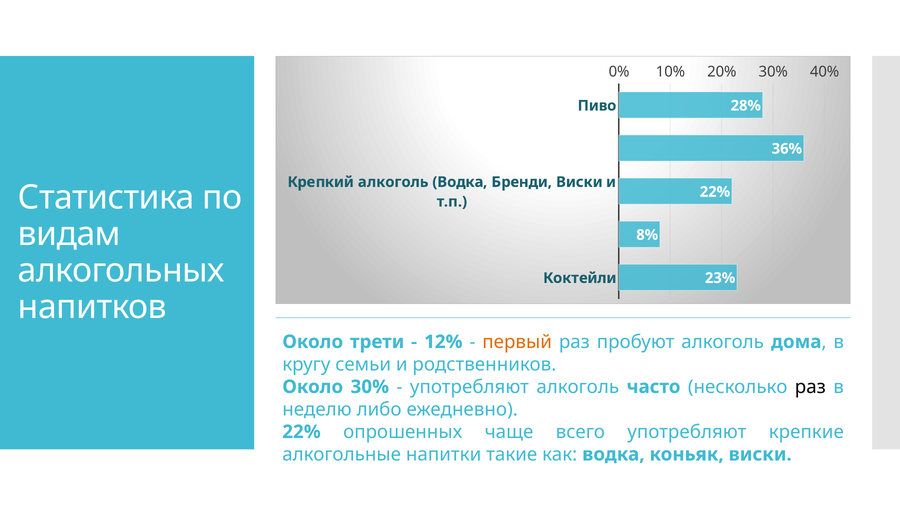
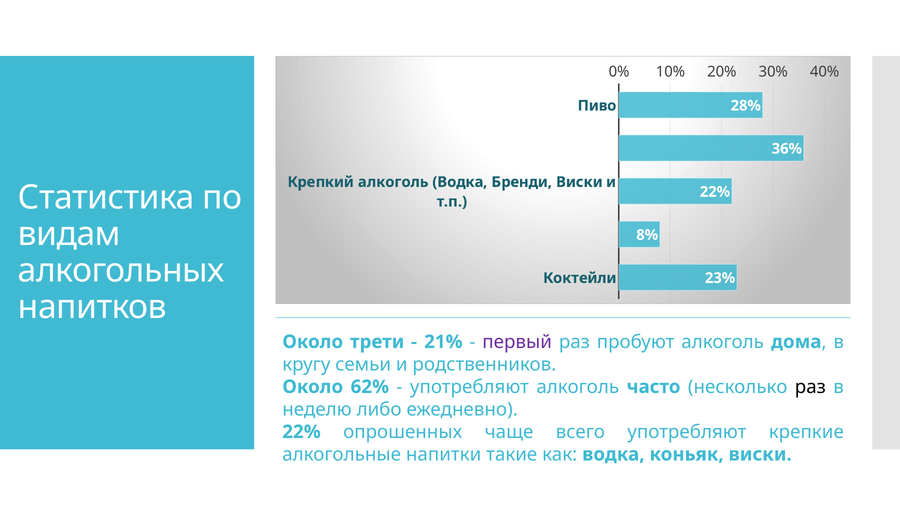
12%: 12% -> 21% (443, 342)
первый colour: orange -> purple (517, 342)
Около 30%: 30% -> 62% (370, 387)
